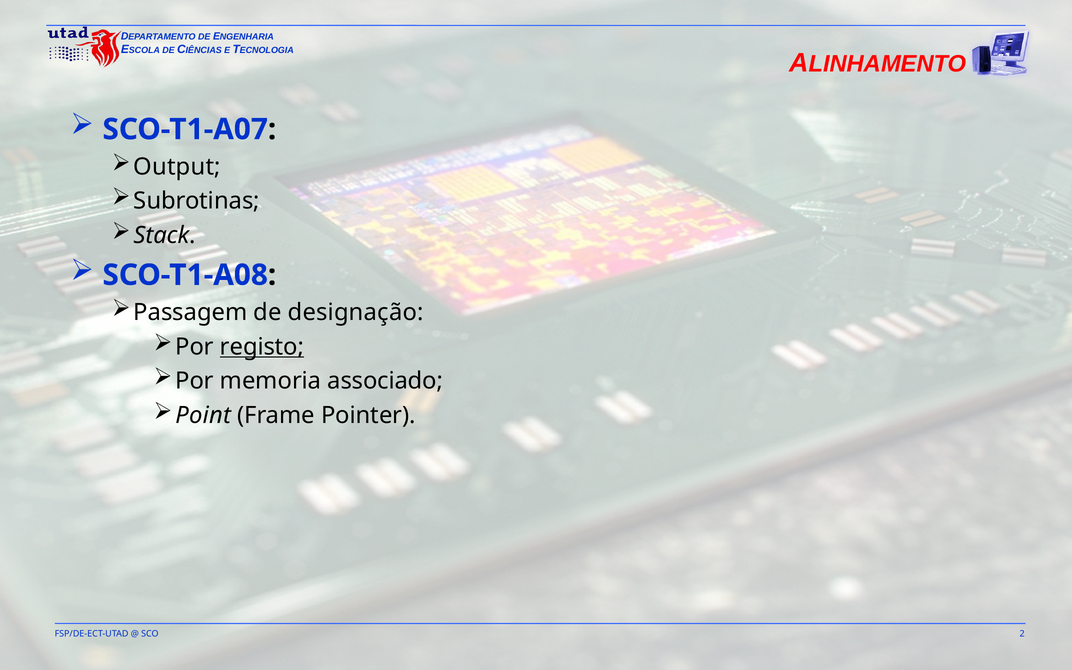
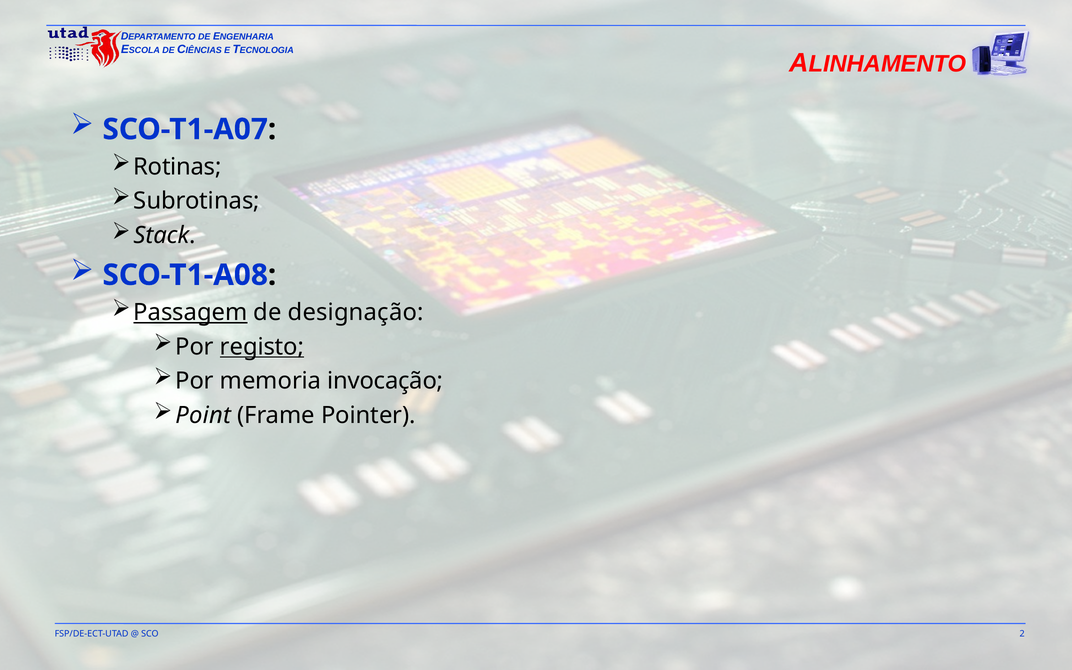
Output: Output -> Rotinas (177, 167)
Passagem underline: none -> present (190, 312)
associado: associado -> invocação (385, 381)
